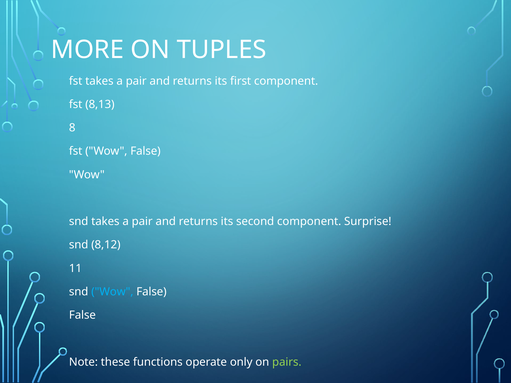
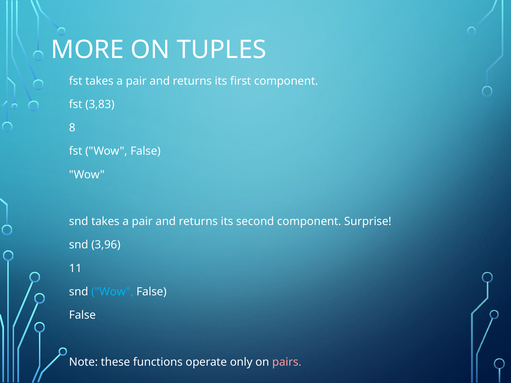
8,13: 8,13 -> 3,83 (100, 104)
8,12: 8,12 -> 3,96 (106, 245)
pairs colour: light green -> pink (287, 362)
